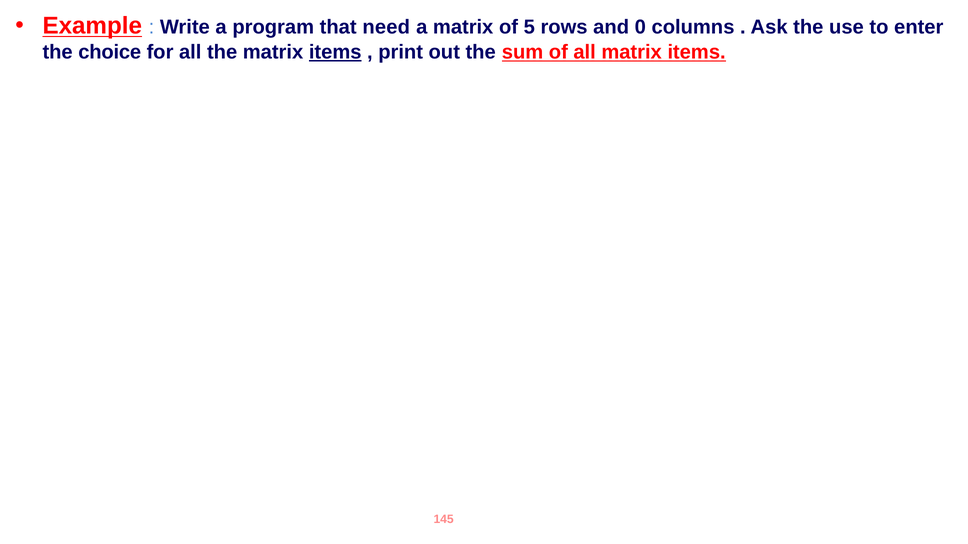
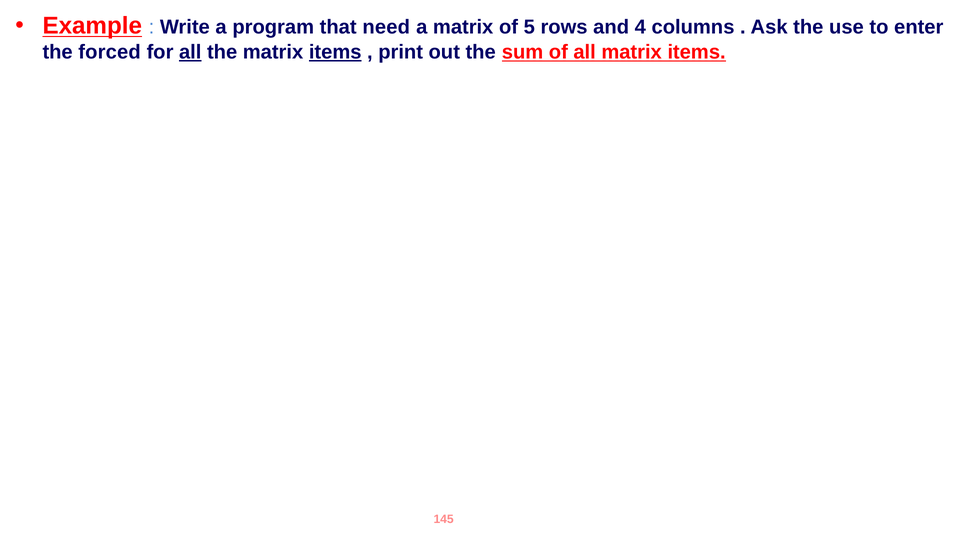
0: 0 -> 4 (640, 27)
choice: choice -> forced (110, 52)
all underline: none -> present (190, 52)
